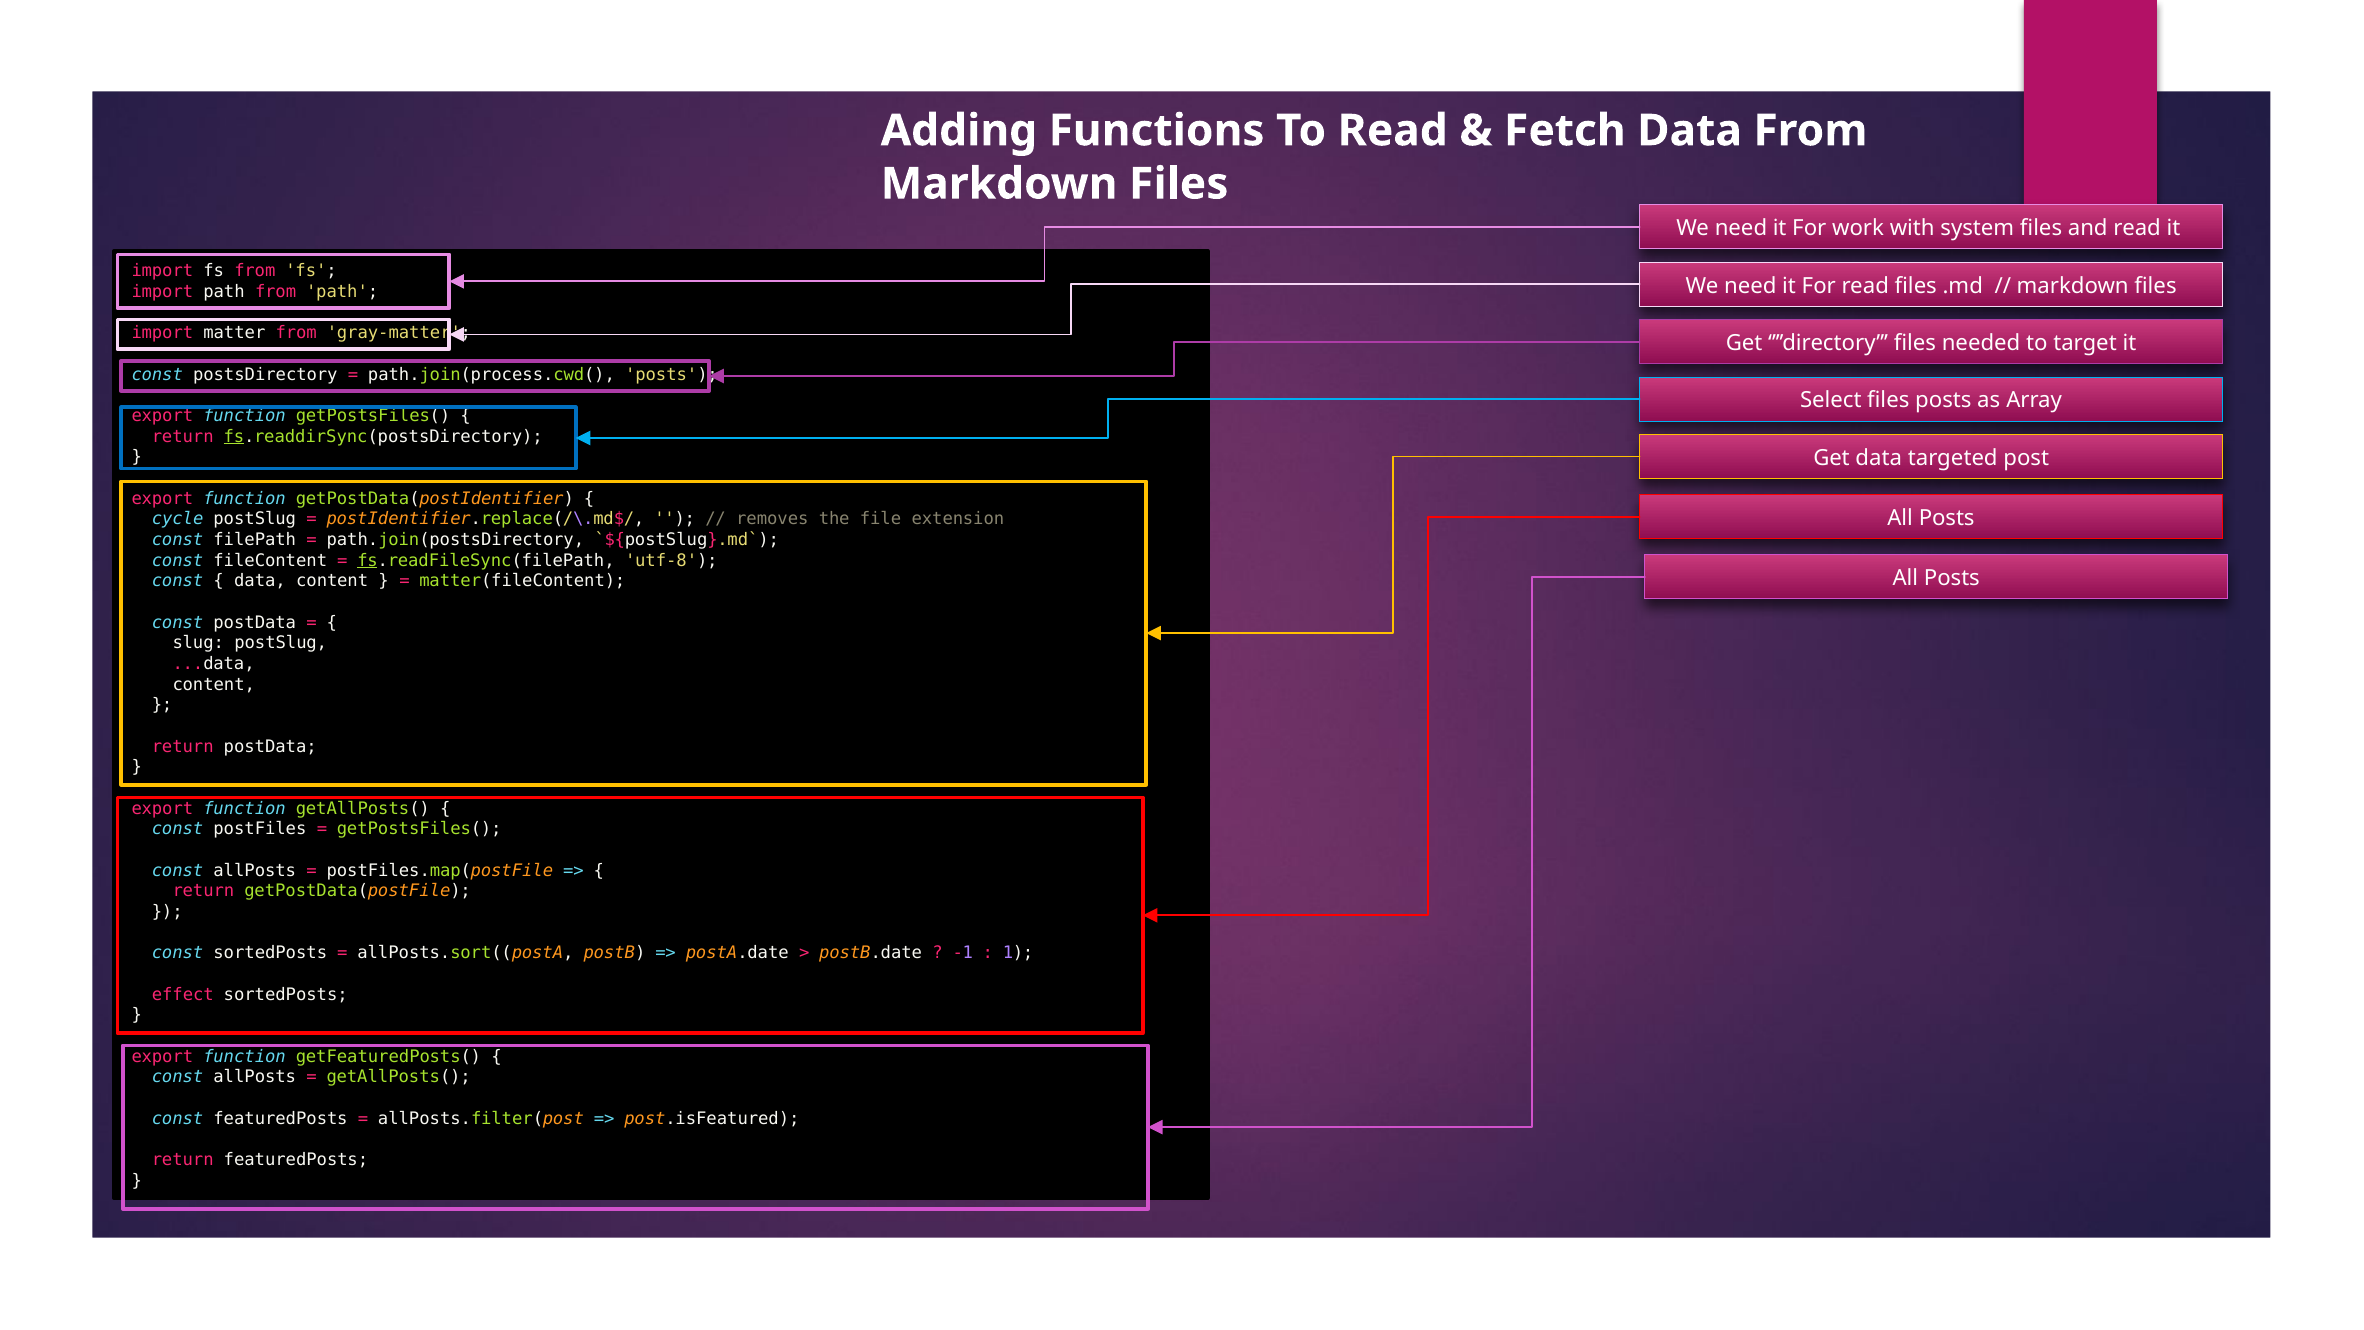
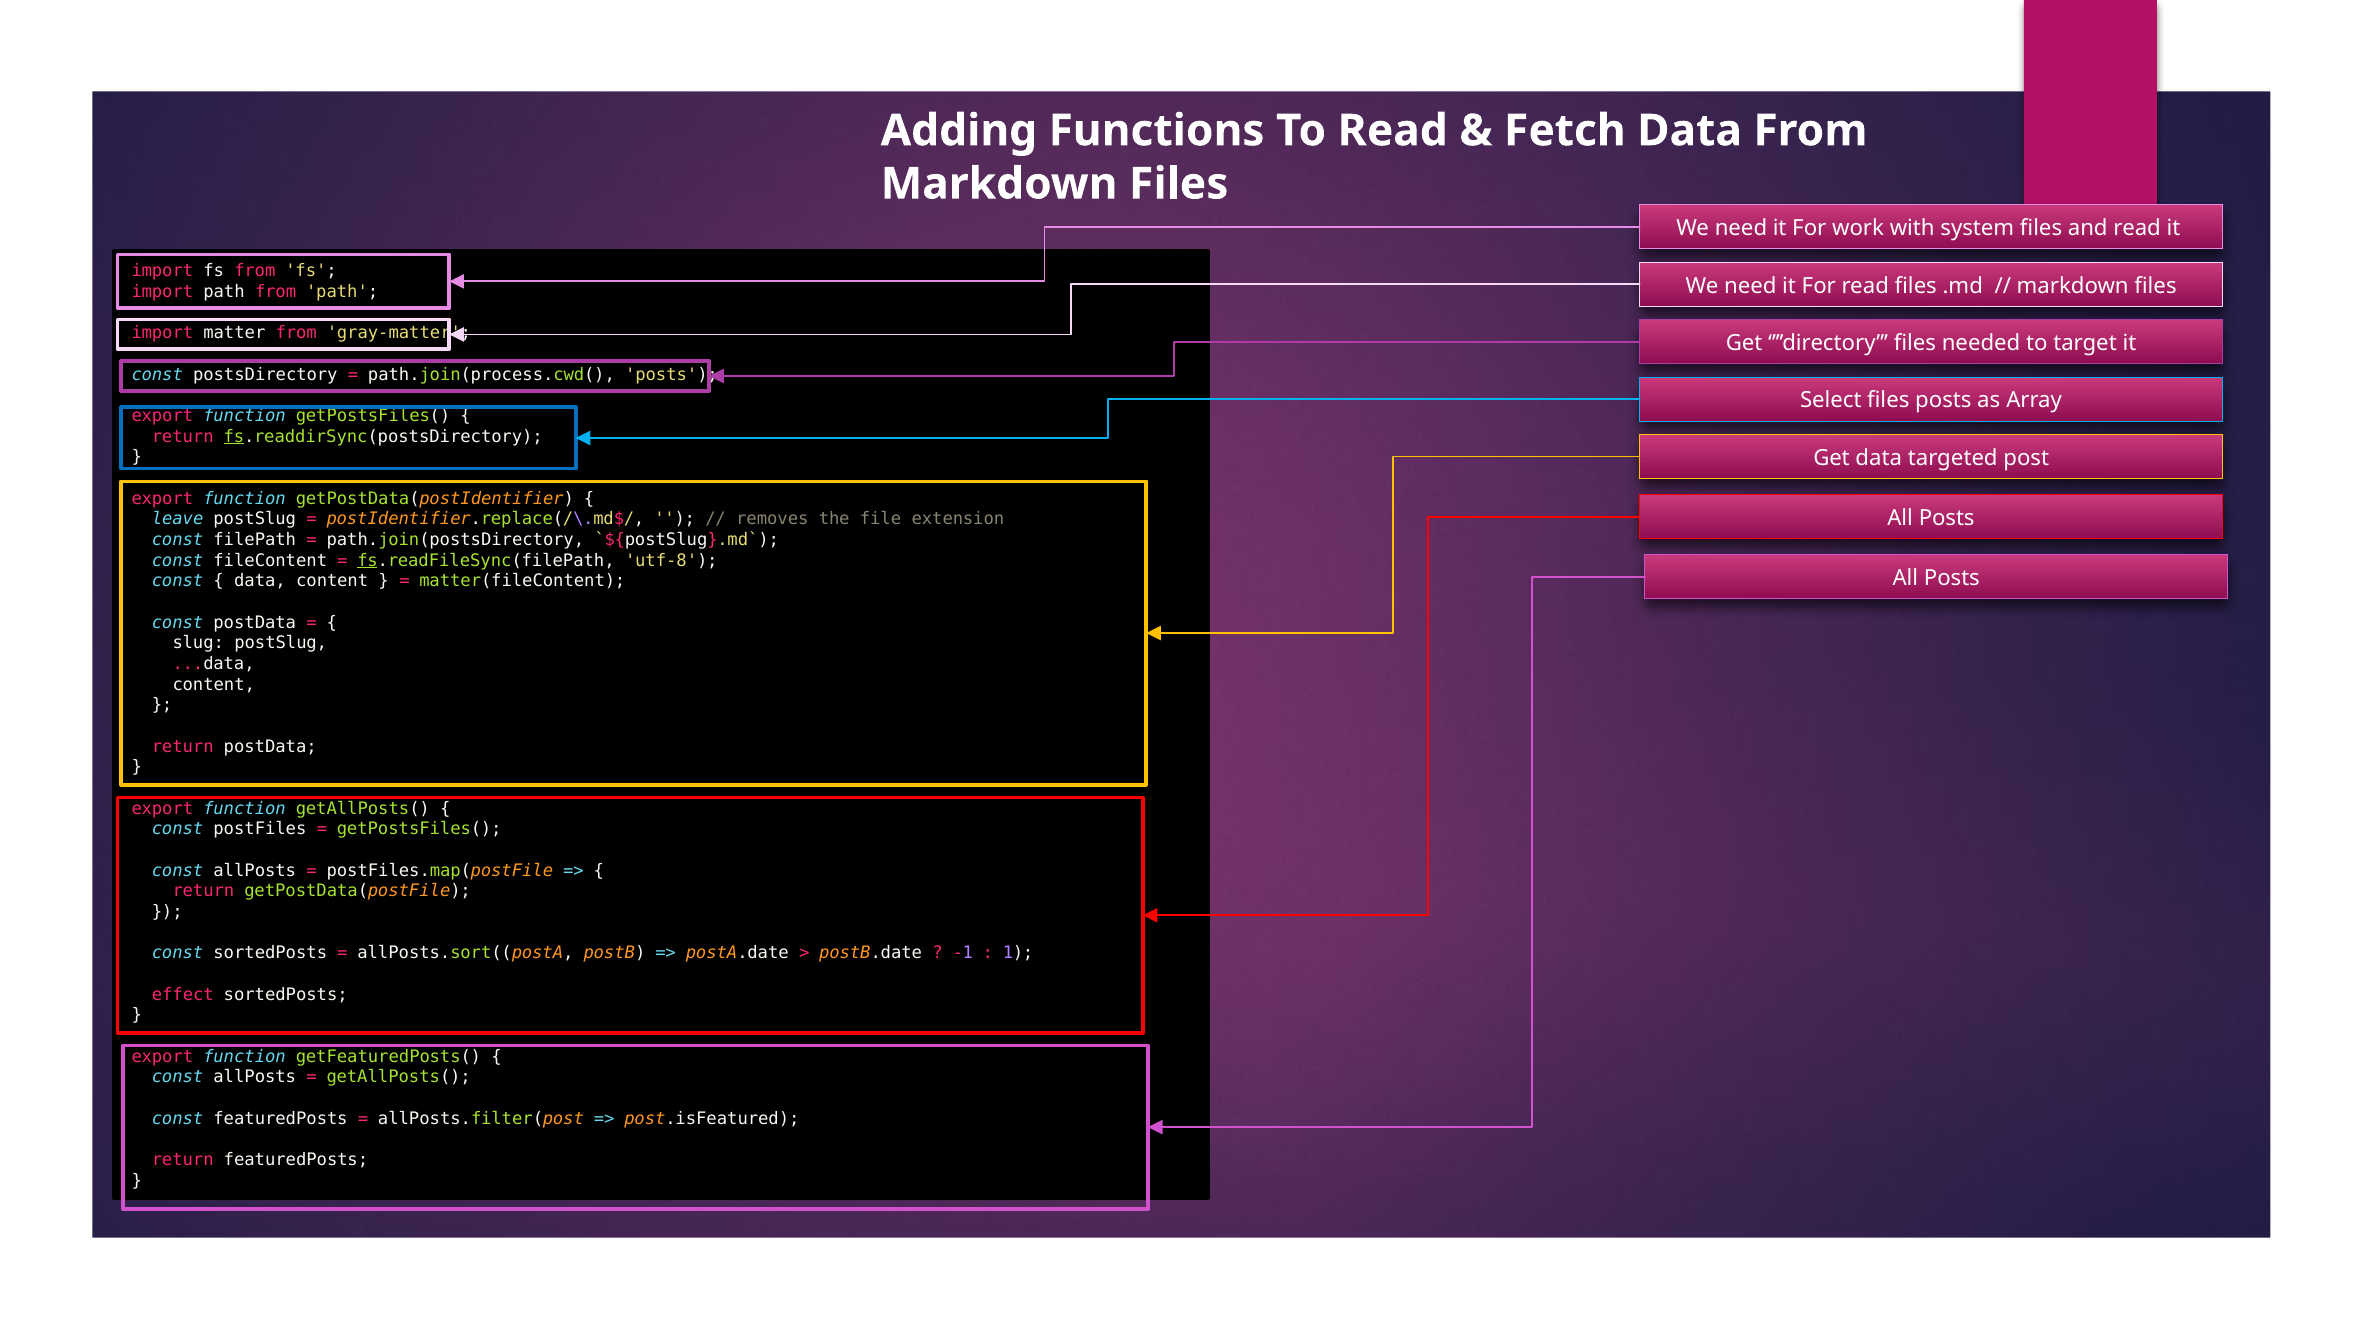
cycle: cycle -> leave (178, 519)
